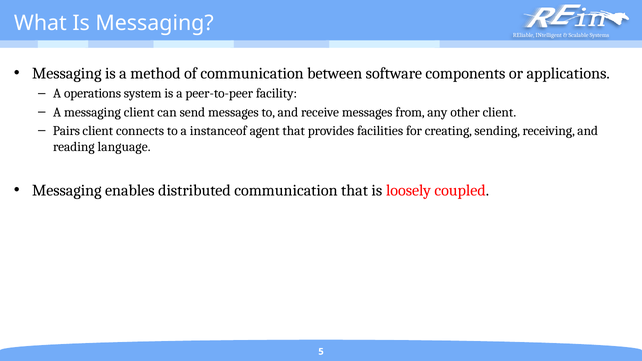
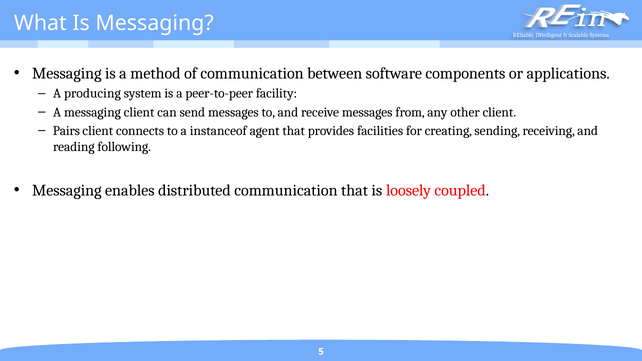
operations: operations -> producing (92, 93)
language: language -> following (124, 147)
